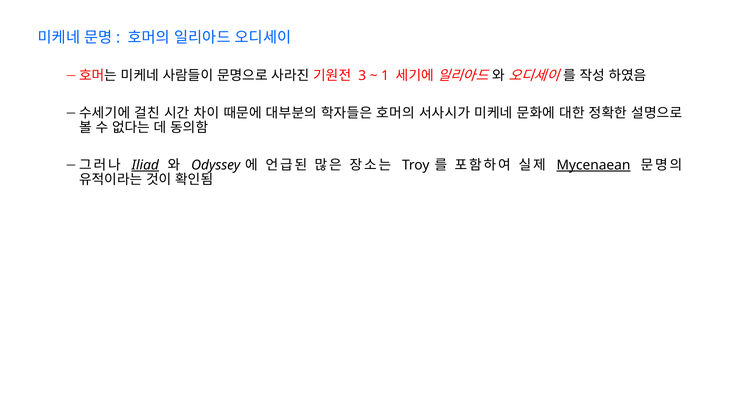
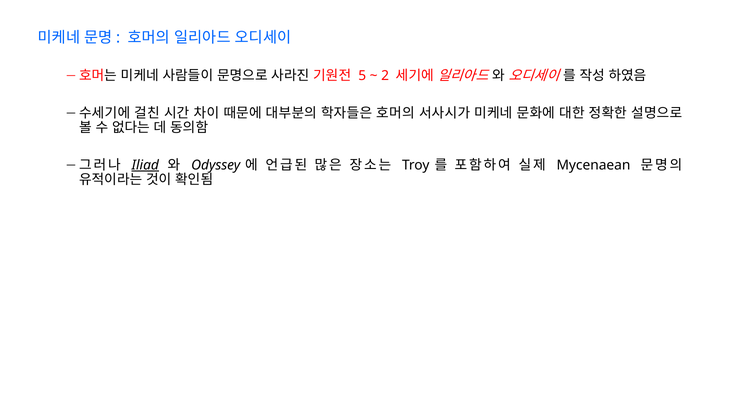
3: 3 -> 5 (362, 76)
1: 1 -> 2 (385, 76)
Mycenaean underline: present -> none (593, 165)
